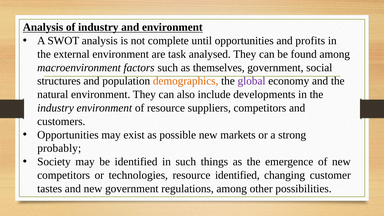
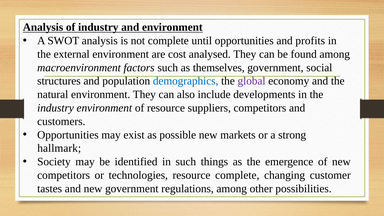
task: task -> cost (177, 54)
demographics colour: orange -> blue (186, 81)
probably: probably -> hallmark (59, 148)
resource identified: identified -> complete (237, 175)
